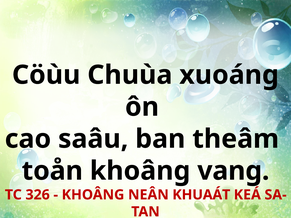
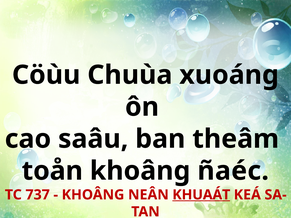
vang: vang -> ñaéc (233, 171)
326: 326 -> 737 (38, 195)
KHUAÁT underline: none -> present (201, 195)
